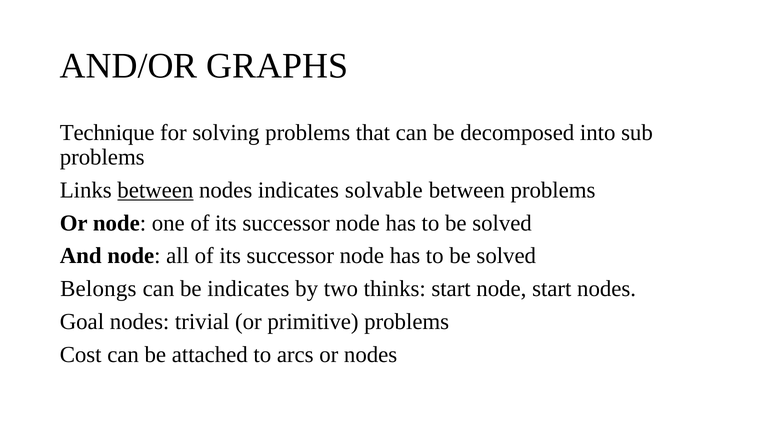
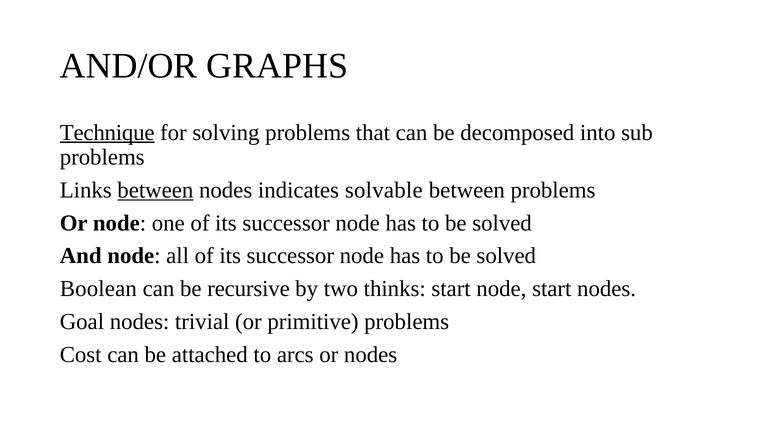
Technique underline: none -> present (107, 133)
Belongs: Belongs -> Boolean (98, 289)
be indicates: indicates -> recursive (249, 289)
